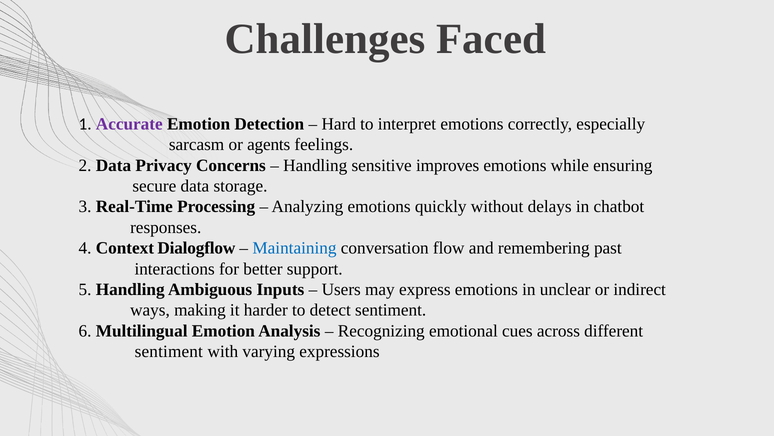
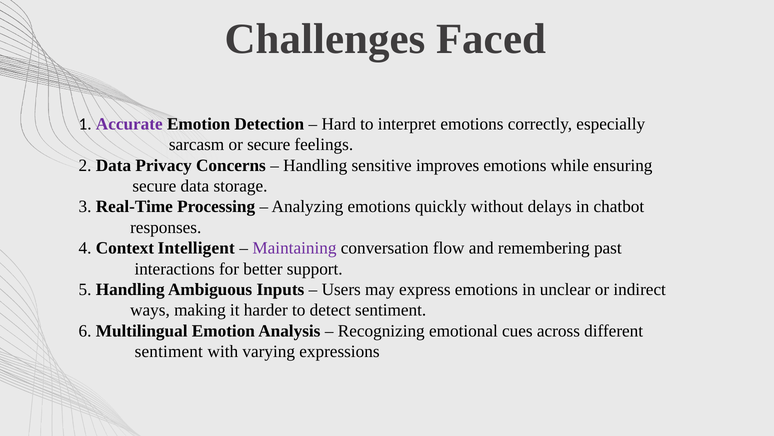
or agents: agents -> secure (269, 145)
Dialogflow: Dialogflow -> Intelligent (196, 248)
Maintaining colour: blue -> purple (294, 248)
